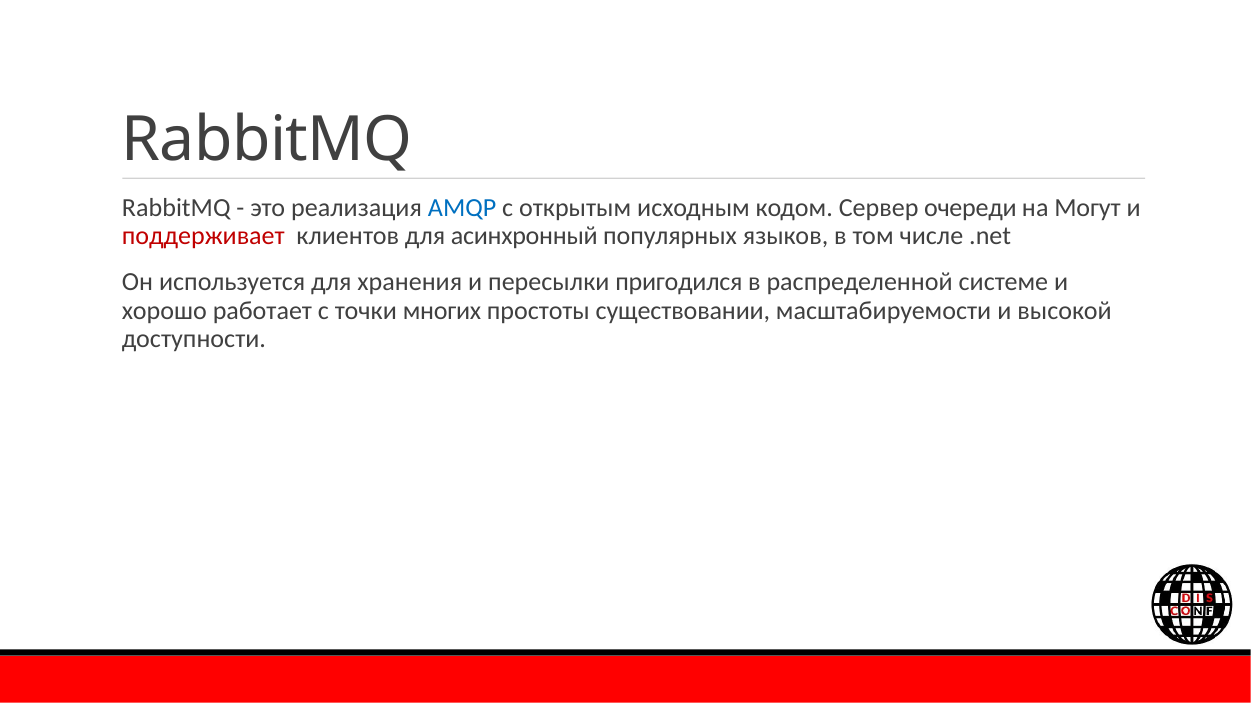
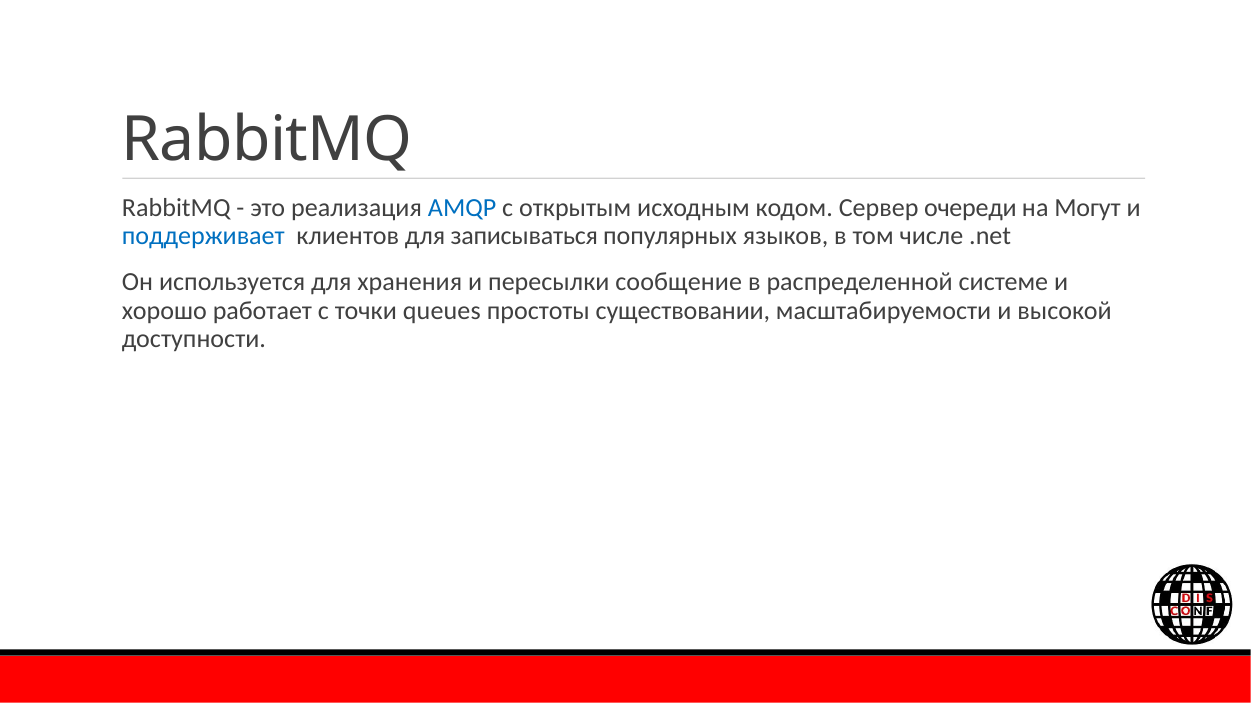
поддерживает colour: red -> blue (203, 236)
асинхронный: асинхронный -> записываться (524, 236)
пригодился: пригодился -> сообщение (679, 283)
многих: многих -> queues (442, 311)
